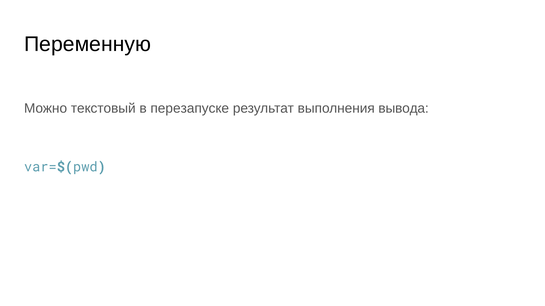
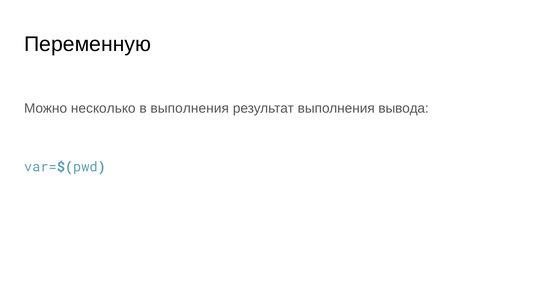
текстовый: текстовый -> несколько (103, 109)
в перезапуске: перезапуске -> выполнения (190, 109)
